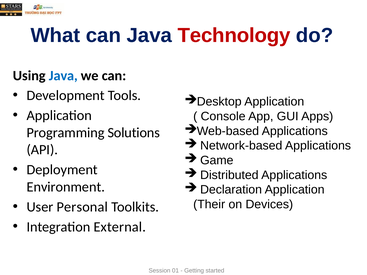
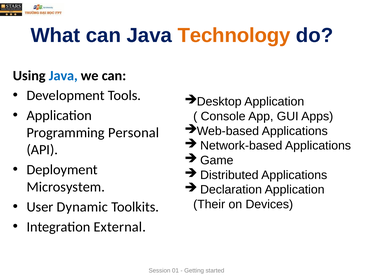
Technology colour: red -> orange (234, 35)
Solutions: Solutions -> Personal (134, 133)
Environment: Environment -> Microsystem (66, 187)
Personal: Personal -> Dynamic (82, 207)
